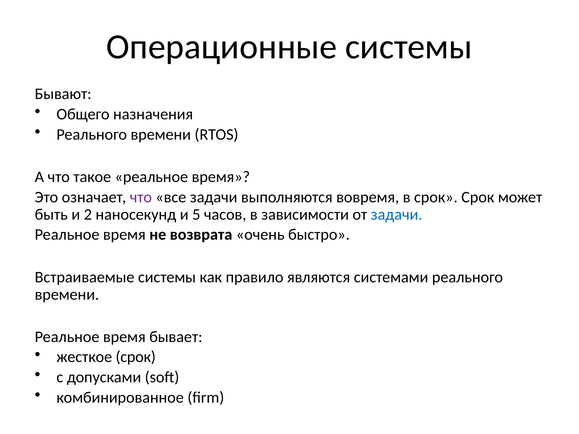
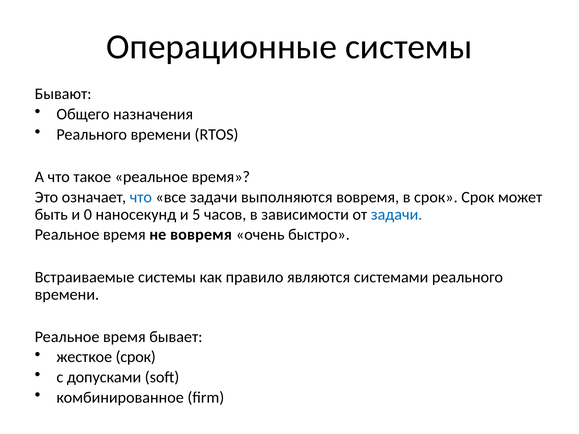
что colour: purple -> blue (141, 197)
2: 2 -> 0 (88, 215)
не возврата: возврата -> вовремя (201, 235)
